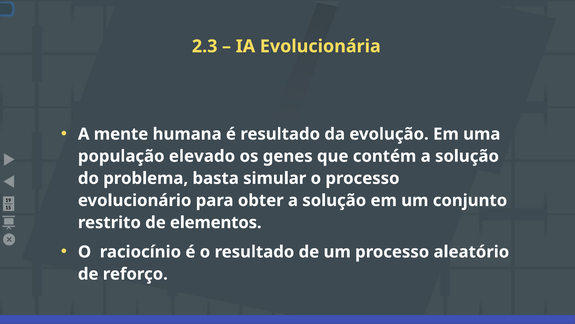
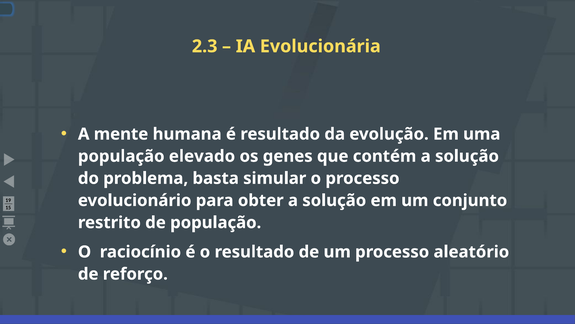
de elementos: elementos -> população (216, 222)
